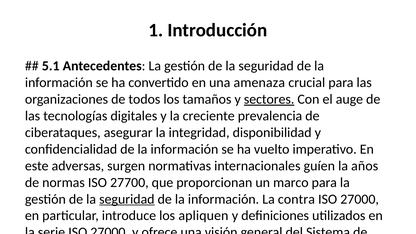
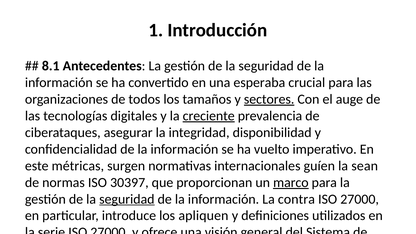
5.1: 5.1 -> 8.1 (51, 66)
amenaza: amenaza -> esperaba (259, 83)
creciente underline: none -> present (209, 116)
adversas: adversas -> métricas (78, 166)
años: años -> sean (365, 166)
27700: 27700 -> 30397 (129, 182)
marco underline: none -> present (291, 182)
